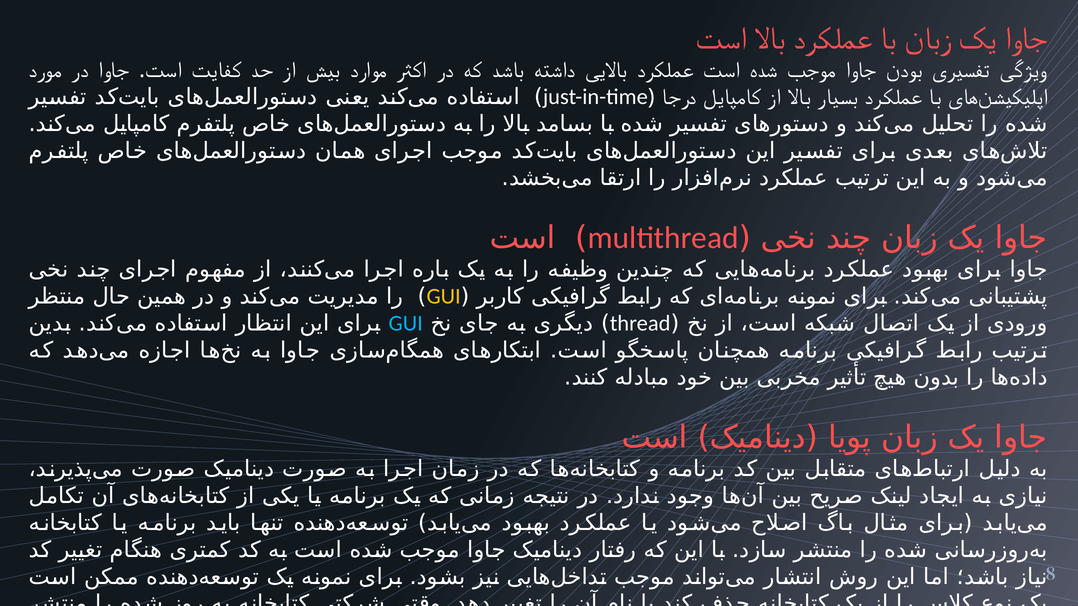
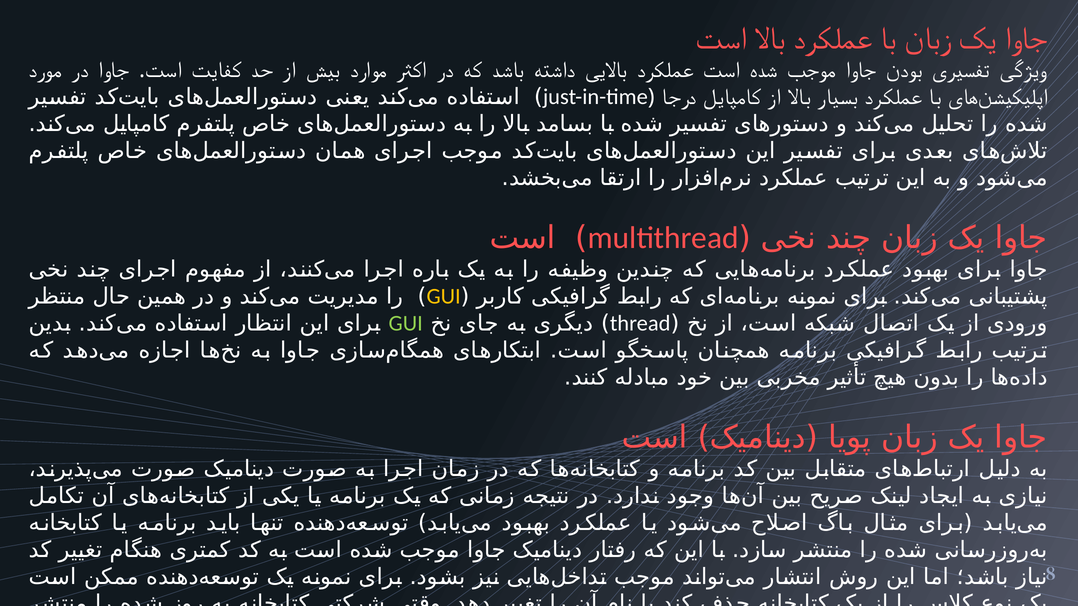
GUI colour: light blue -> light green (406, 324)
